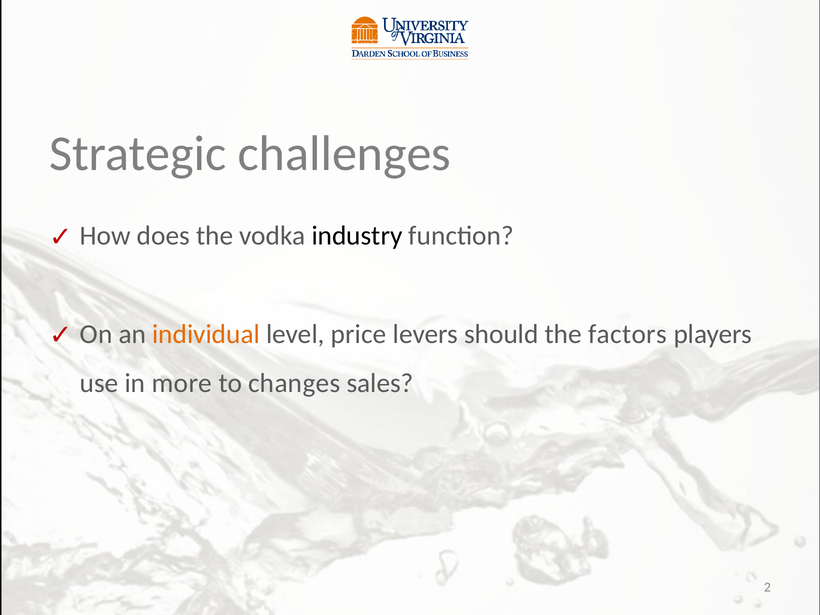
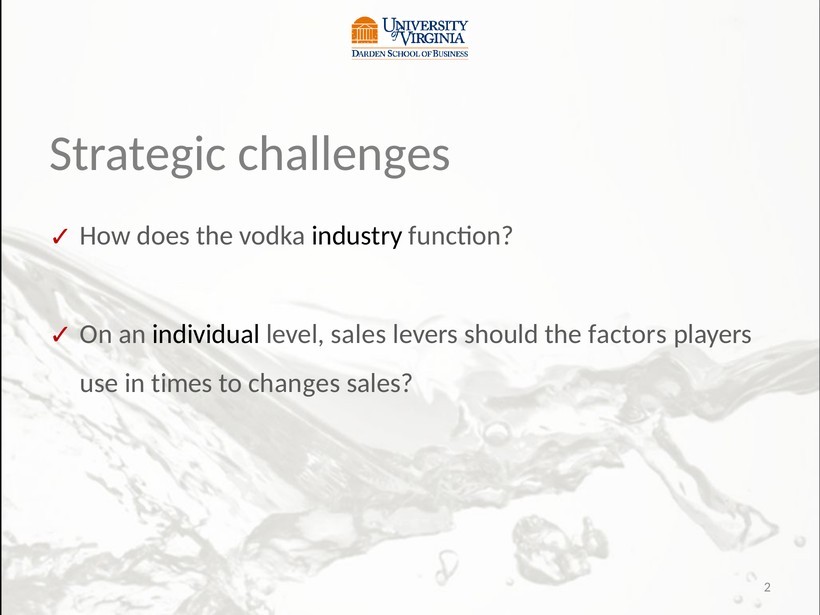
individual colour: orange -> black (206, 334)
level price: price -> sales (359, 334)
more: more -> times (182, 383)
